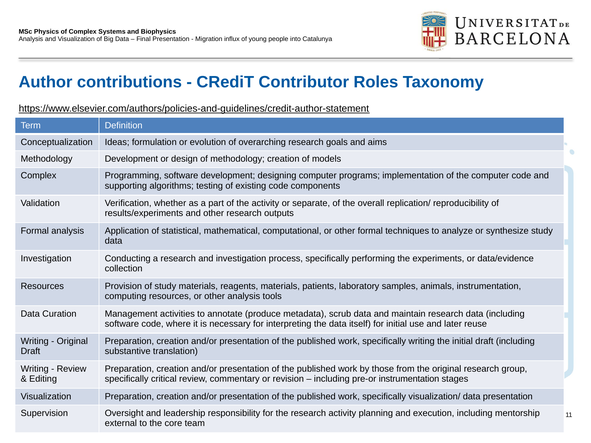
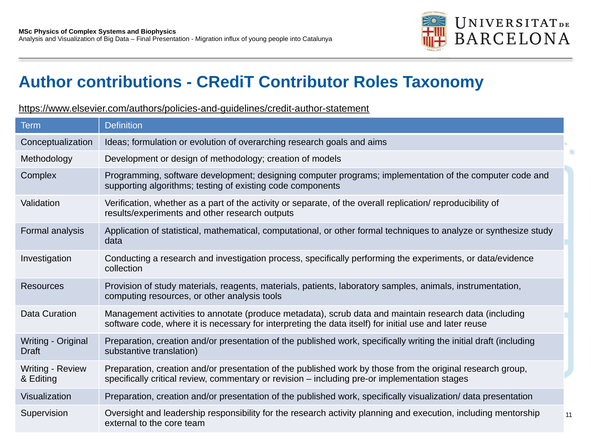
pre-or instrumentation: instrumentation -> implementation (409, 379)
